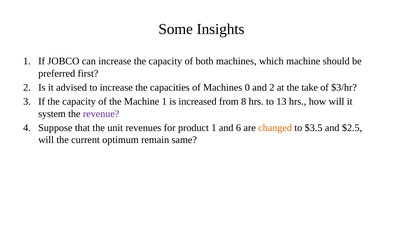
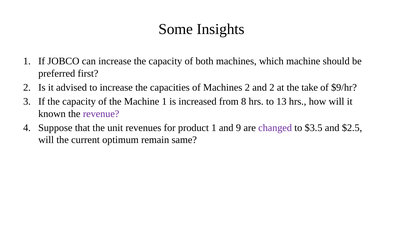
Machines 0: 0 -> 2 (247, 87)
$3/hr: $3/hr -> $9/hr (344, 87)
system: system -> known (52, 114)
6: 6 -> 9 (238, 128)
changed colour: orange -> purple (275, 128)
